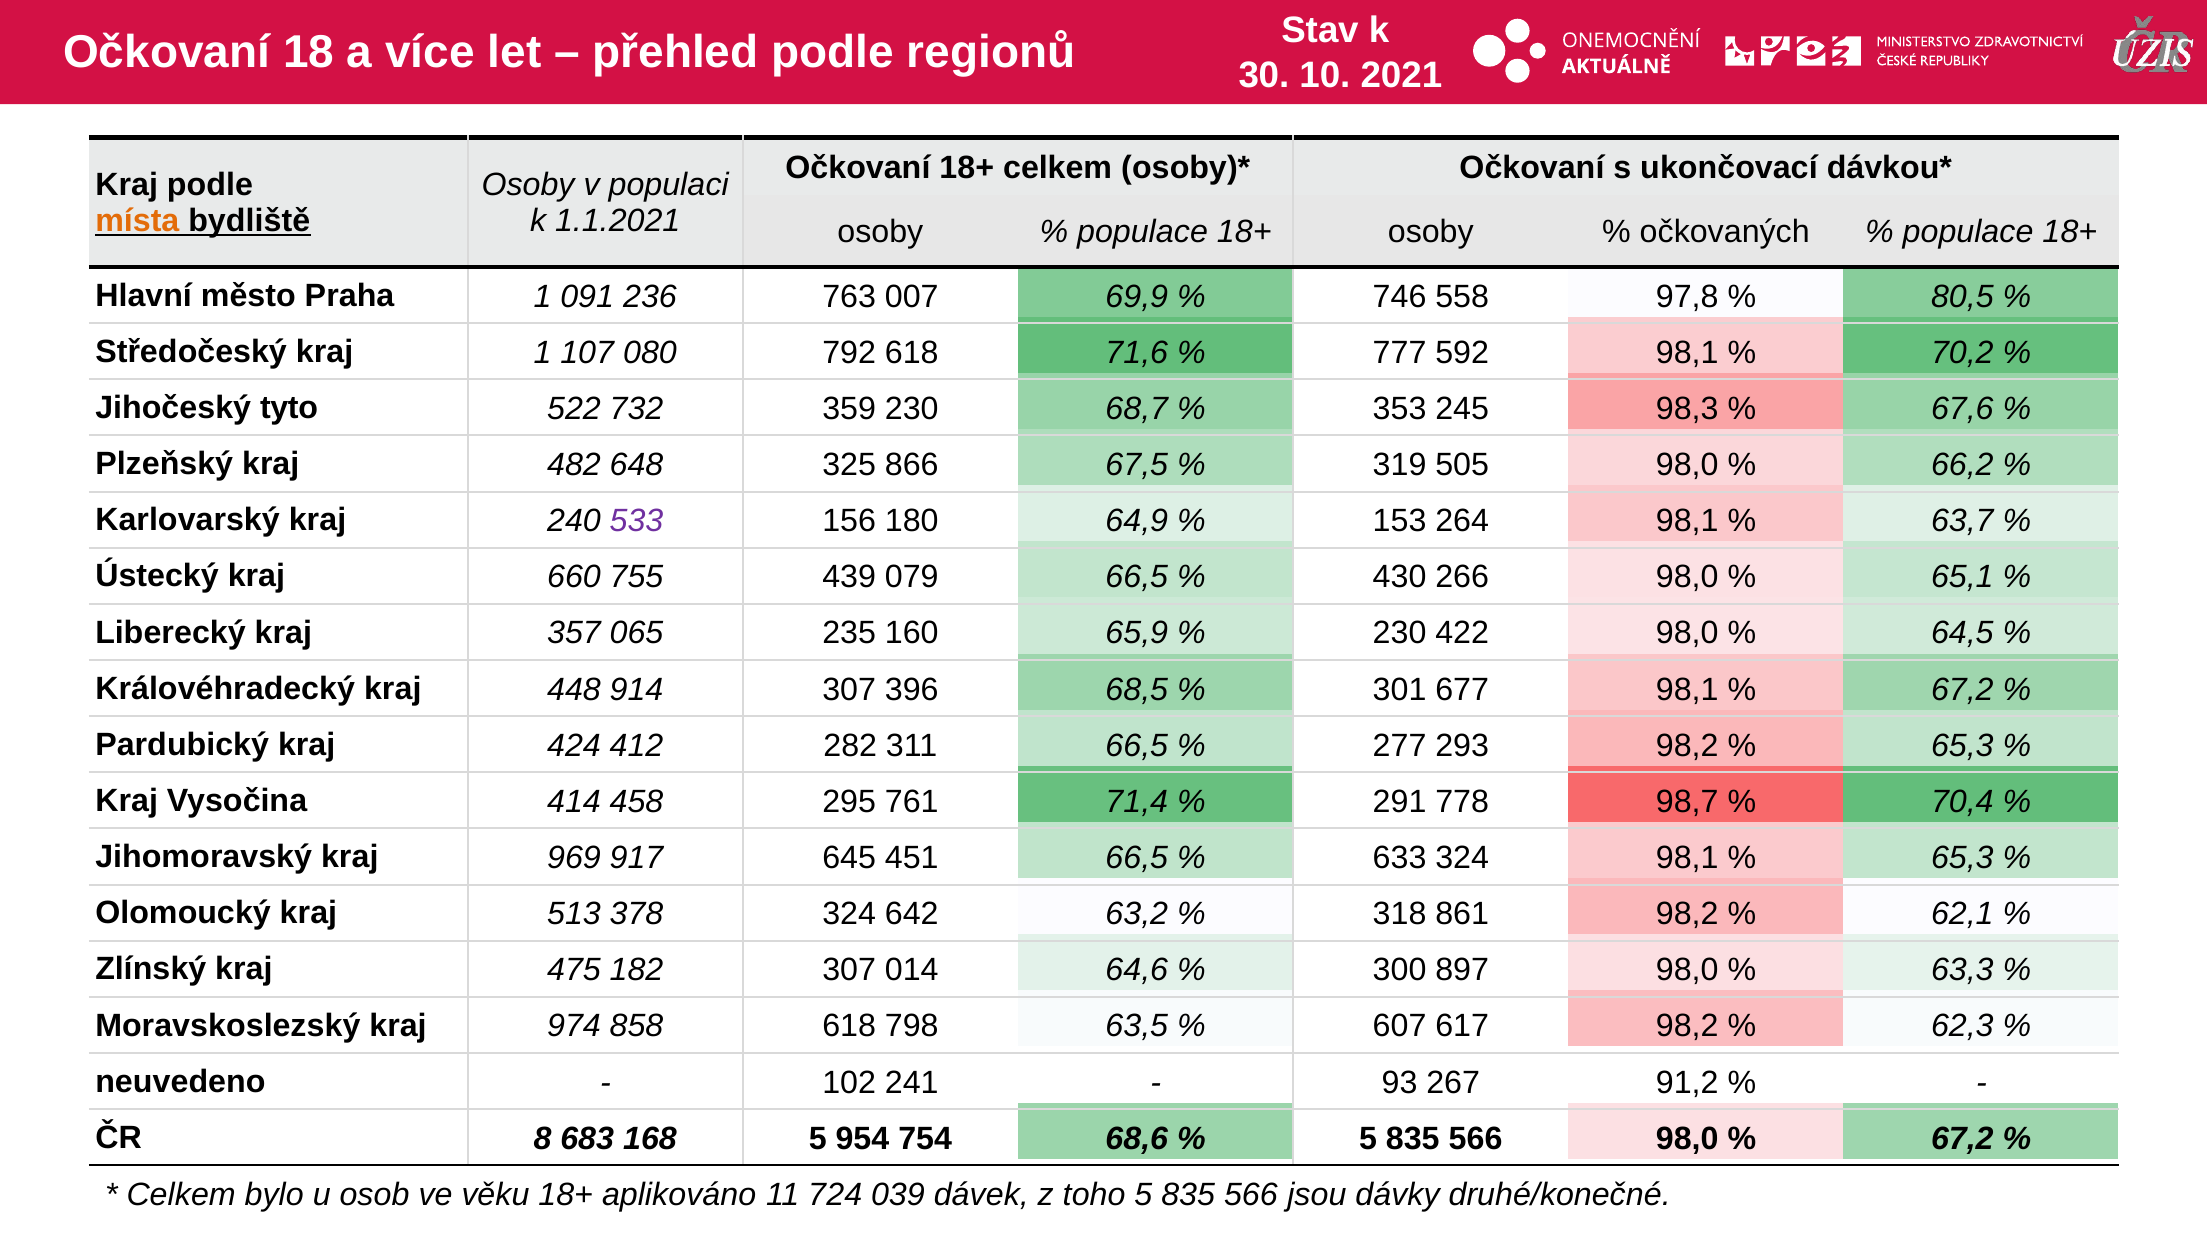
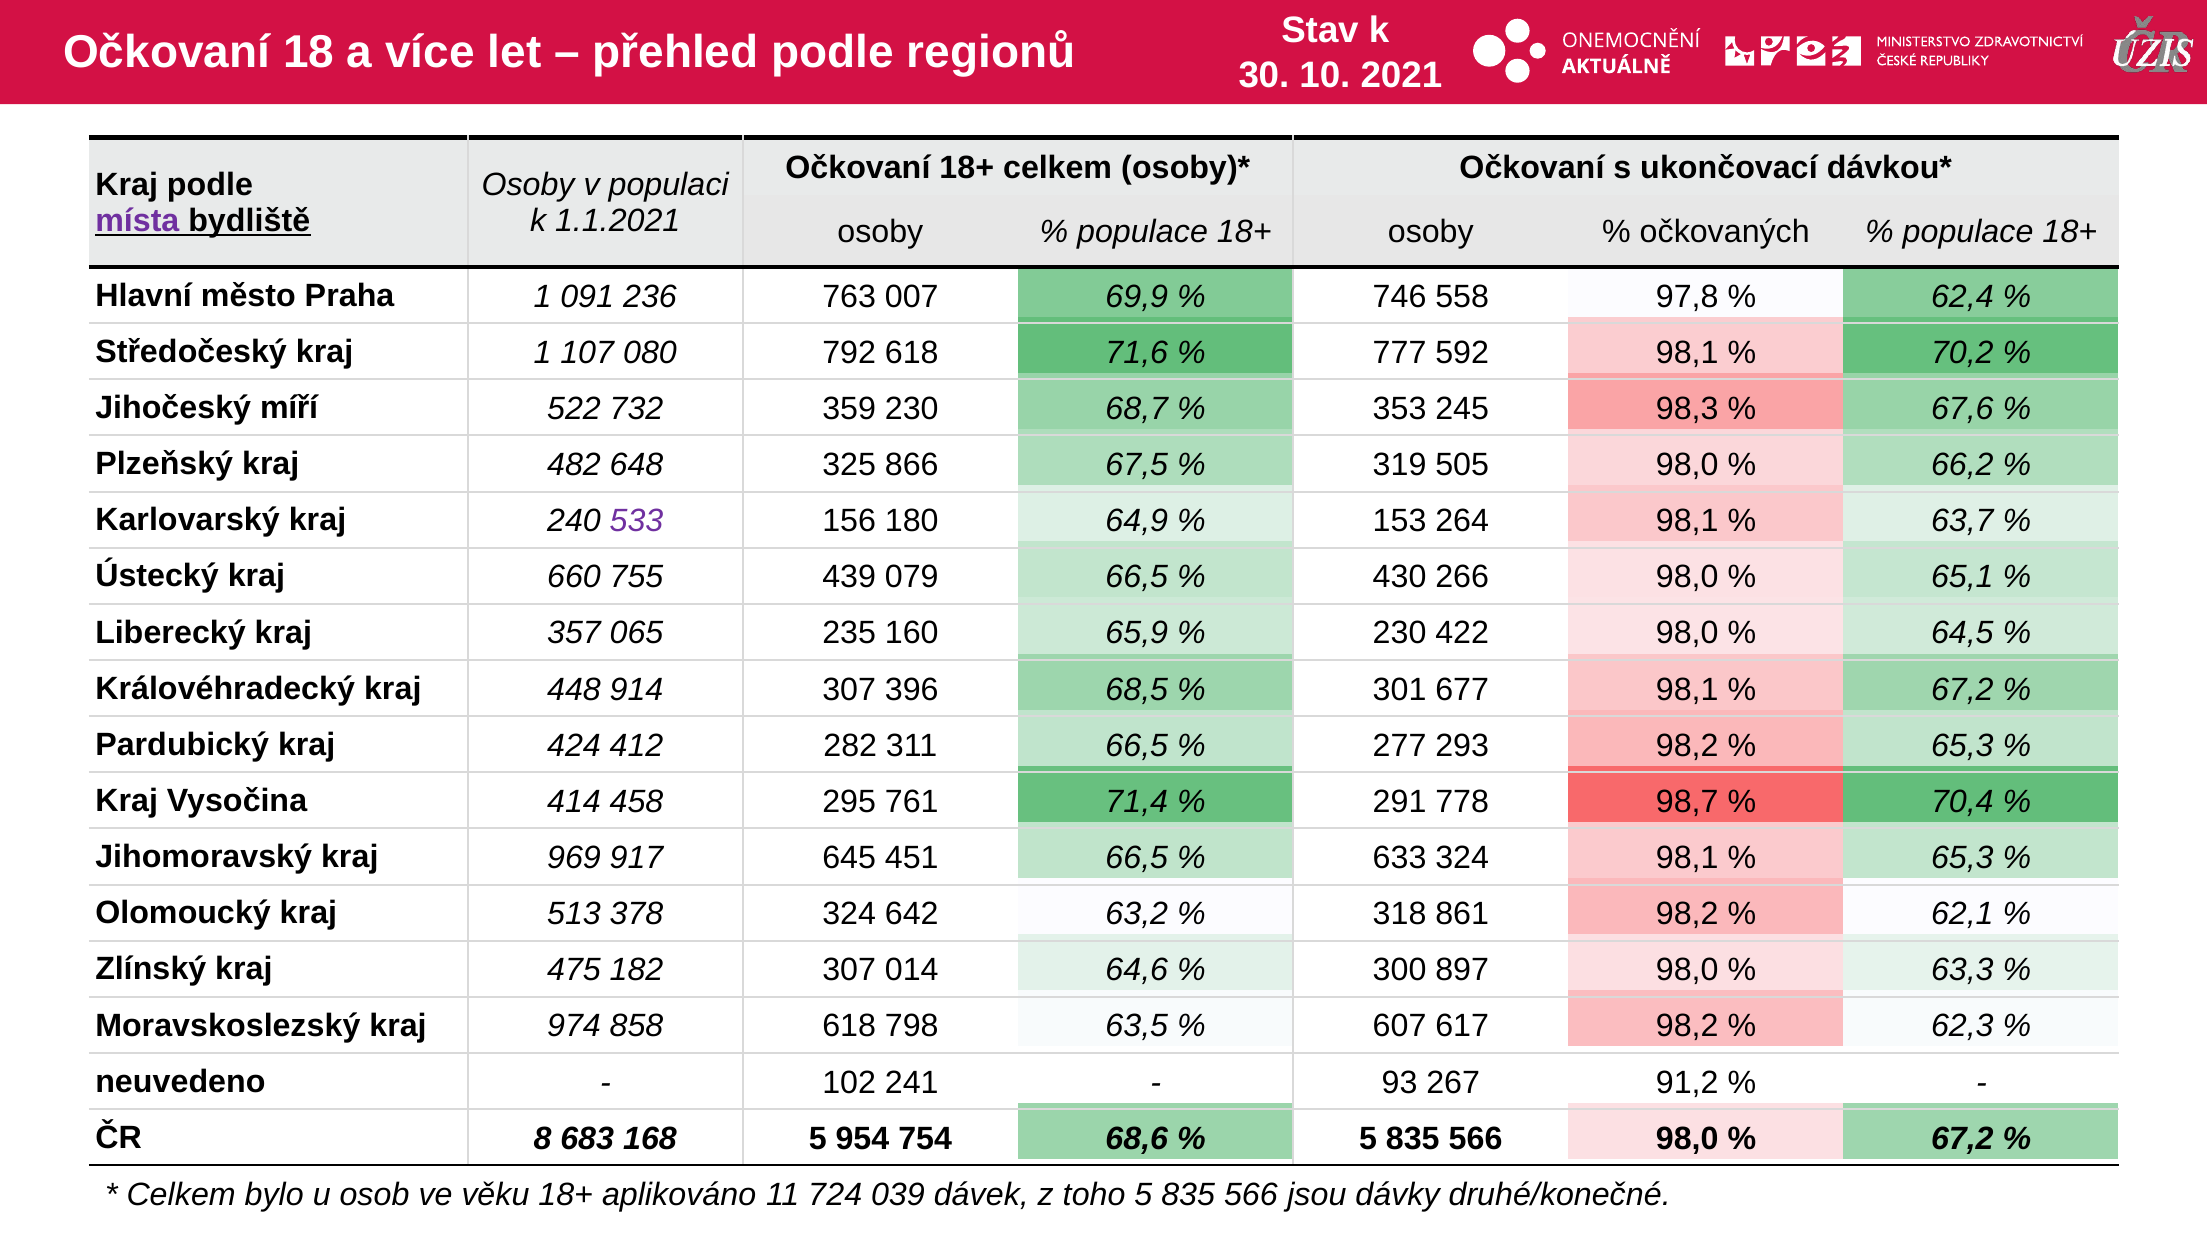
místa colour: orange -> purple (137, 221)
80,5: 80,5 -> 62,4 (1962, 296)
tyto: tyto -> míří (289, 408)
